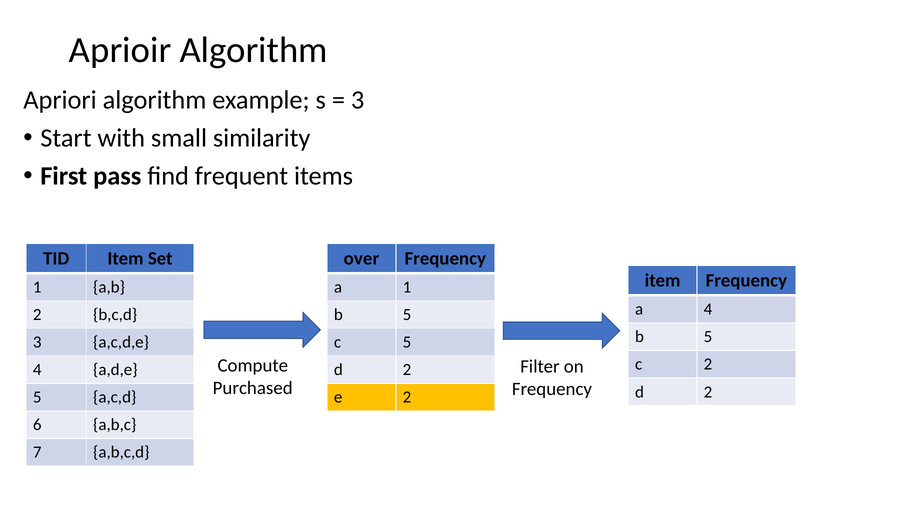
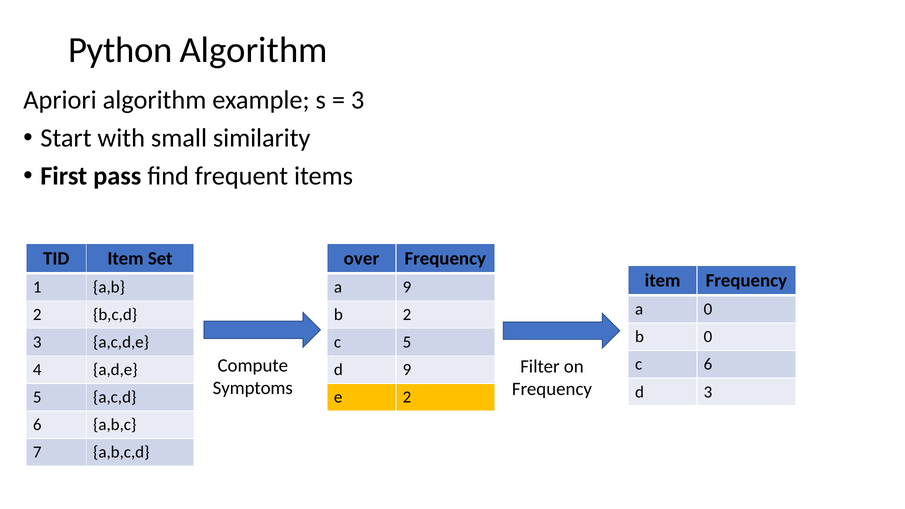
Aprioir: Aprioir -> Python (120, 50)
a 1: 1 -> 9 (407, 287)
a 4: 4 -> 0 (708, 309)
5: 5 -> 2 (407, 315)
5: 5 -> 0 (708, 337)
c 2: 2 -> 6 (708, 364)
2: 2 -> 9 (407, 370)
Purchased: Purchased -> Symptoms (253, 388)
2: 2 -> 3 (708, 392)
